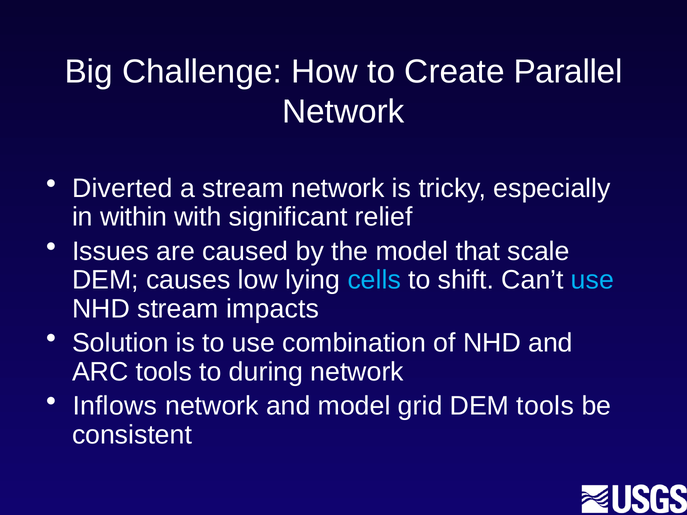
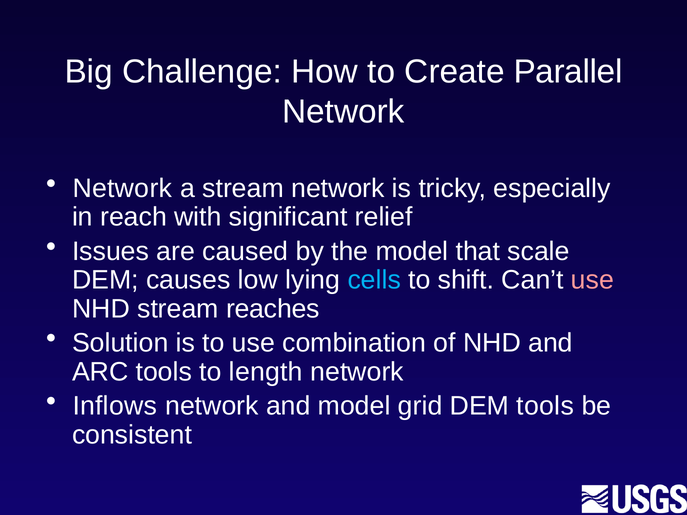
Diverted: Diverted -> Network (122, 188)
within: within -> reach (134, 217)
use colour: light blue -> pink (592, 280)
impacts: impacts -> reaches (273, 309)
during: during -> length (266, 372)
